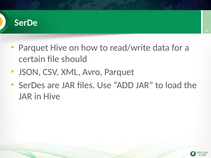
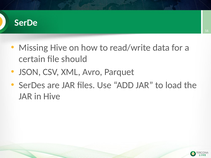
Parquet: Parquet -> Missing (33, 48)
